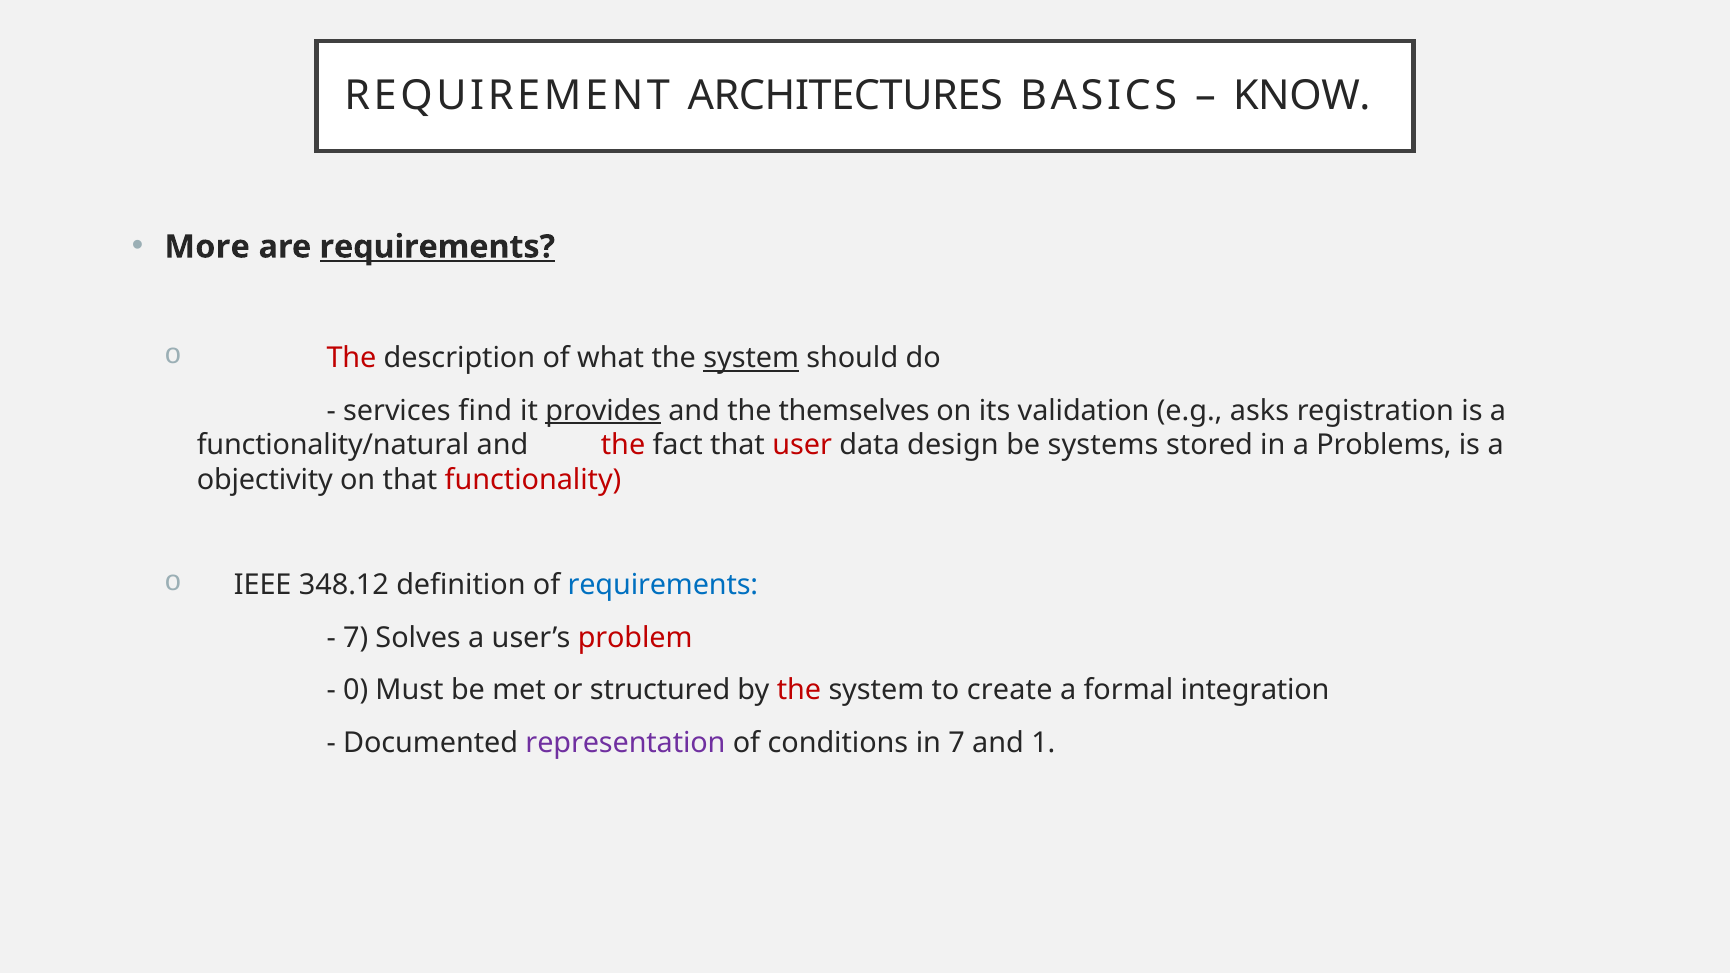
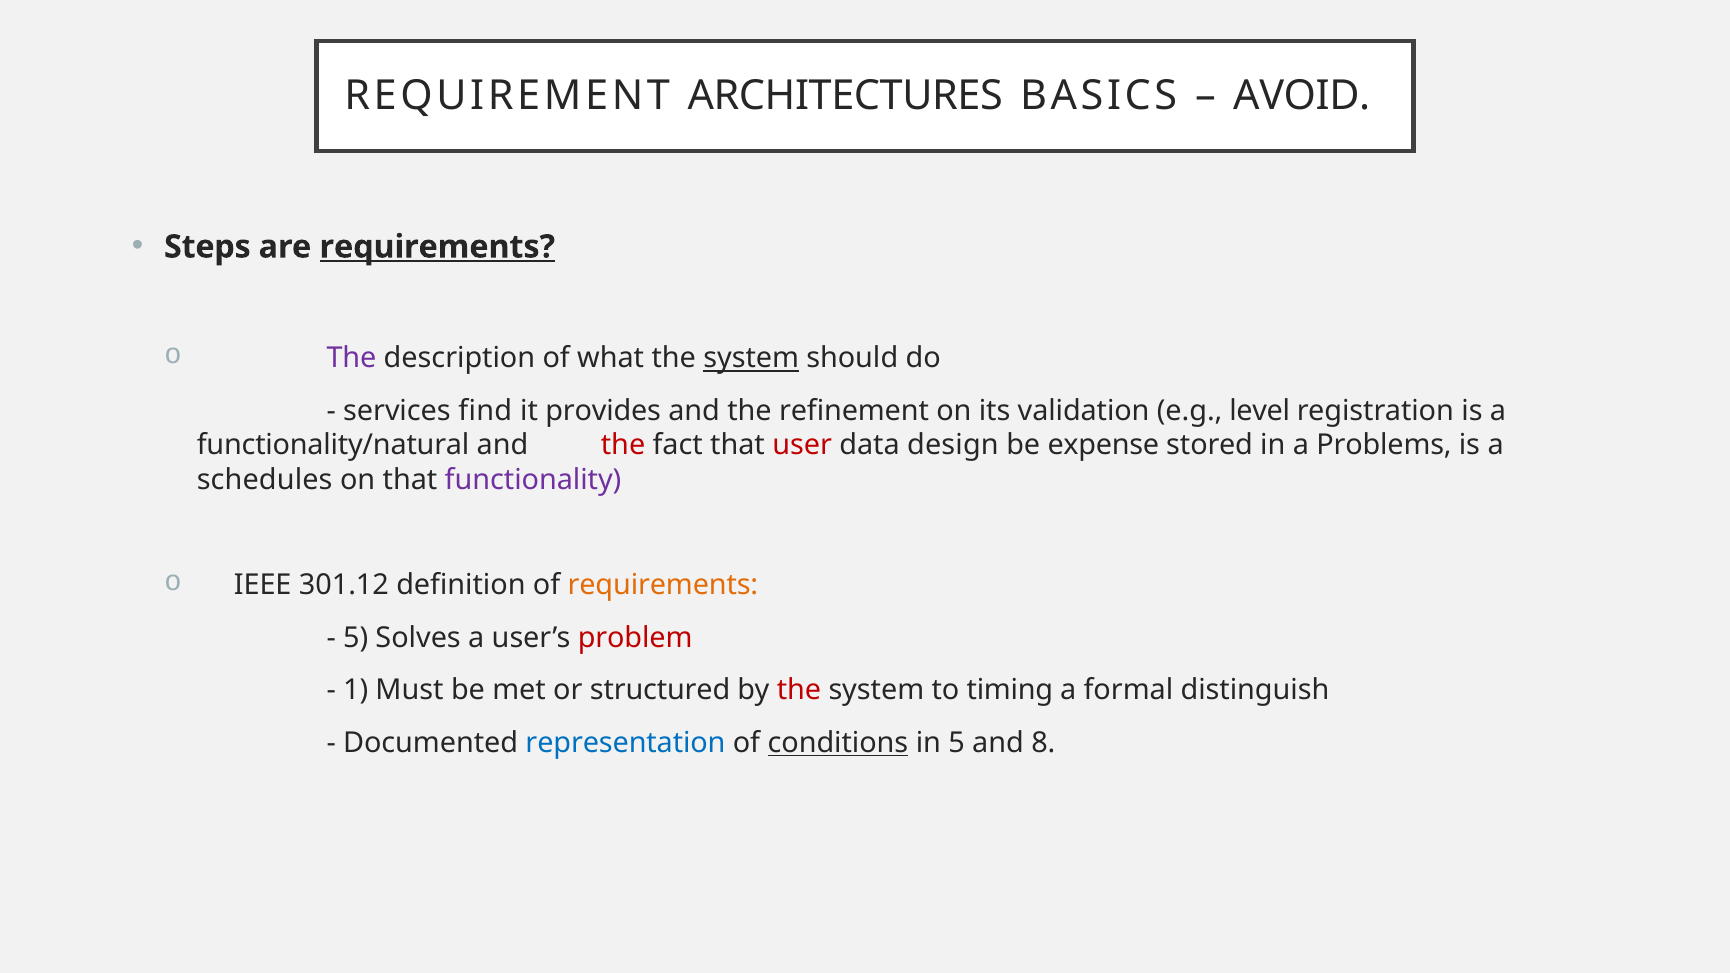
KNOW: KNOW -> AVOID (1302, 96)
More: More -> Steps (207, 247)
The colour: red -> purple (351, 358)
provides underline: present -> none (603, 411)
themselves: themselves -> refinement (854, 411)
asks: asks -> level (1260, 411)
systems: systems -> expense (1103, 446)
objectivity: objectivity -> schedules (265, 480)
functionality colour: red -> purple (533, 480)
348.12: 348.12 -> 301.12 (344, 585)
requirements colour: blue -> orange (663, 585)
7: 7 -> 5 (356, 638)
0: 0 -> 1 (356, 691)
create: create -> timing (1010, 691)
integration: integration -> distinguish (1255, 691)
representation colour: purple -> blue (626, 743)
conditions underline: none -> present (838, 743)
in 7: 7 -> 5 (957, 743)
1: 1 -> 8 (1043, 743)
